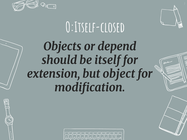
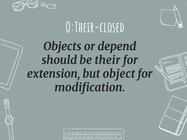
O:Itself-closed: O:Itself-closed -> O:Their-closed (95, 28)
itself: itself -> their (107, 60)
